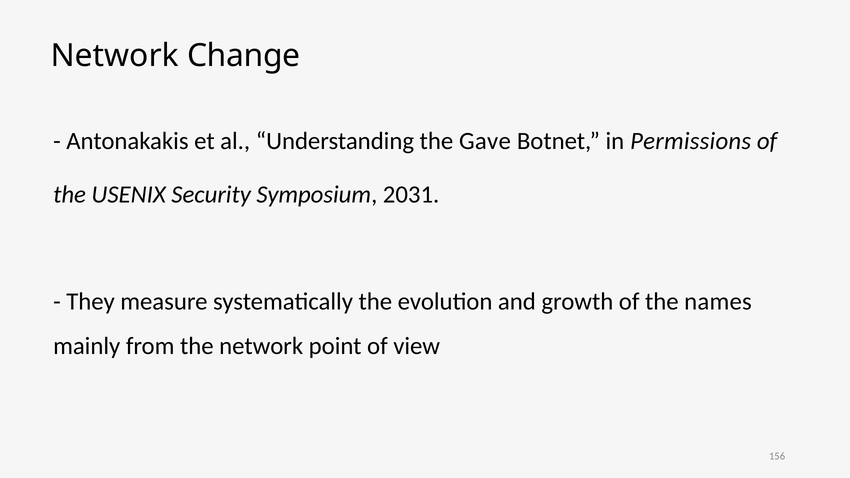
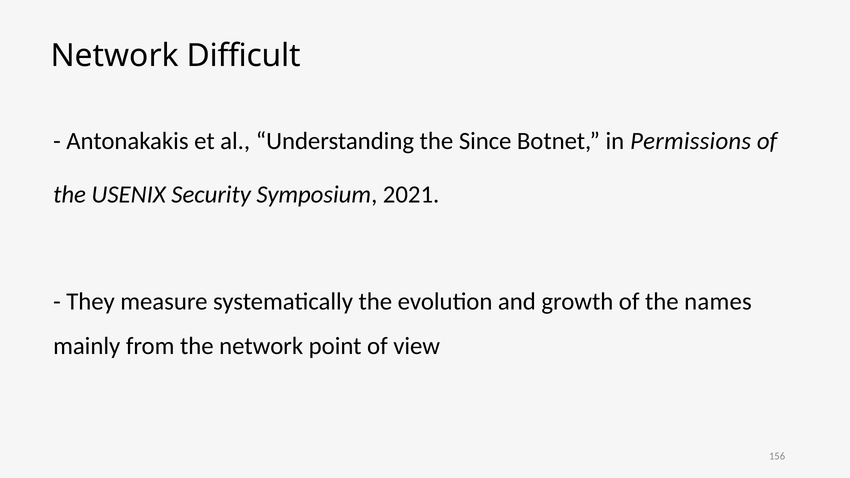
Change: Change -> Difficult (244, 56)
Gave: Gave -> Since (485, 141)
2031: 2031 -> 2021 (411, 194)
